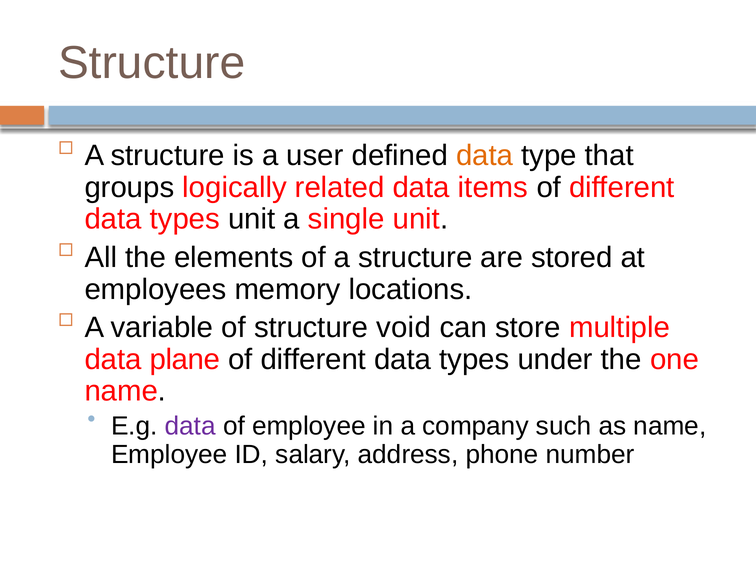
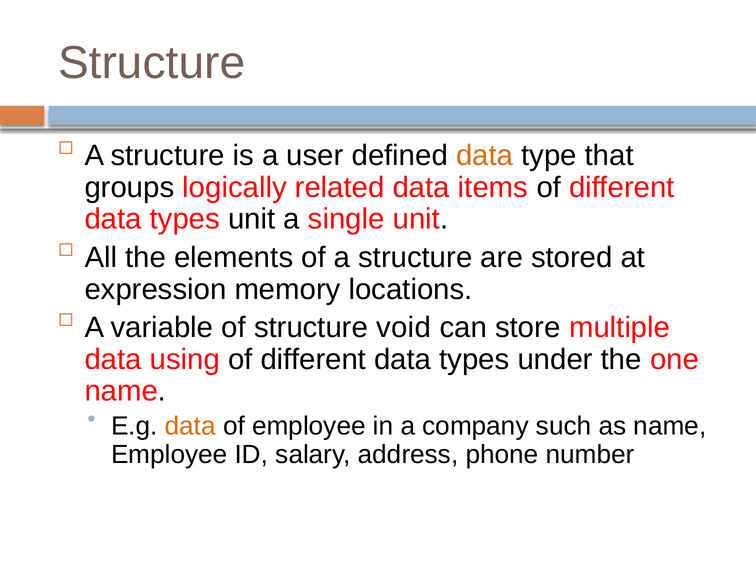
employees: employees -> expression (156, 289)
plane: plane -> using (185, 359)
data colour: purple -> orange (190, 426)
